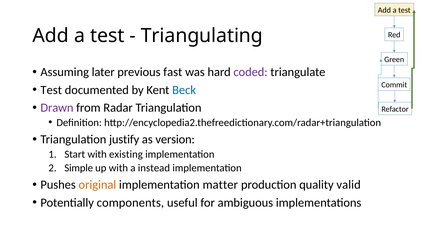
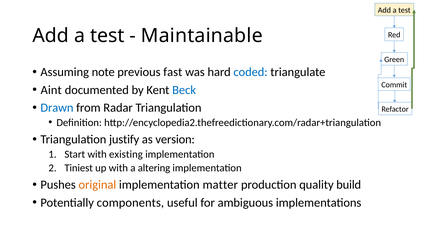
Triangulating: Triangulating -> Maintainable (202, 36)
later: later -> note (103, 72)
coded colour: purple -> blue (251, 72)
Test: Test -> Aint (51, 90)
Drawn colour: purple -> blue (57, 108)
Simple: Simple -> Tiniest (79, 168)
instead: instead -> altering (154, 168)
valid: valid -> build (349, 184)
